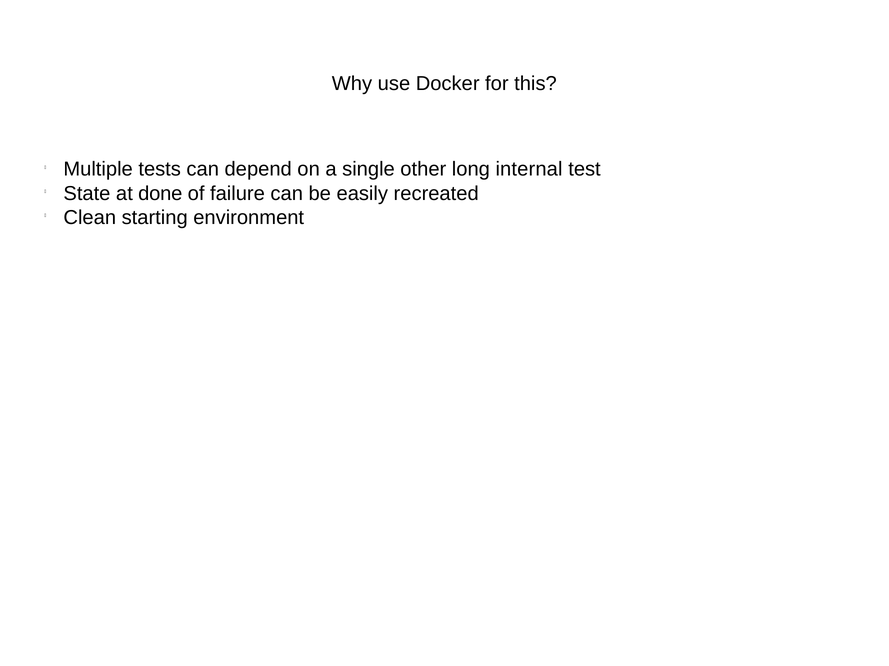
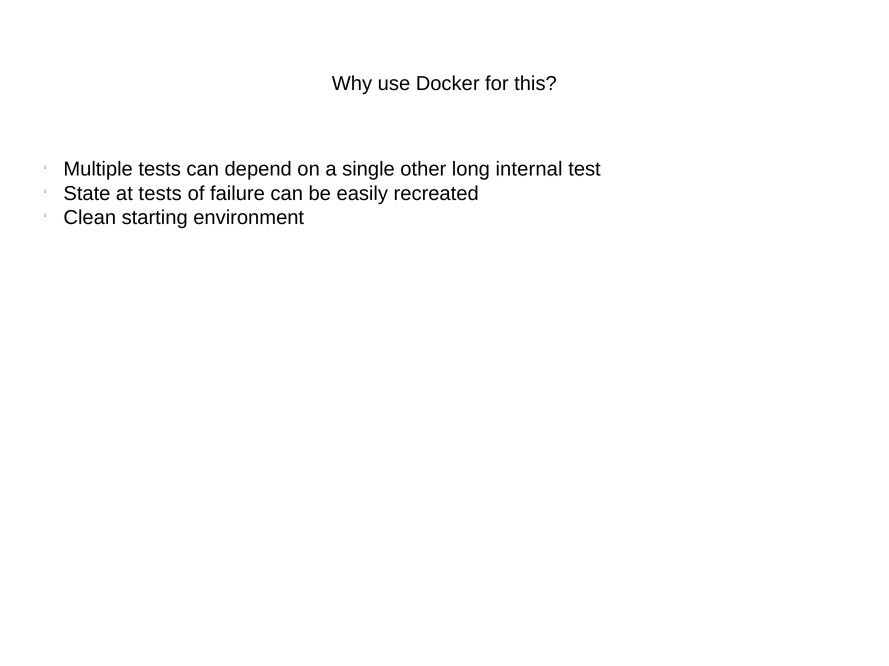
at done: done -> tests (160, 194)
